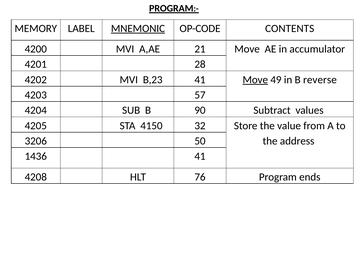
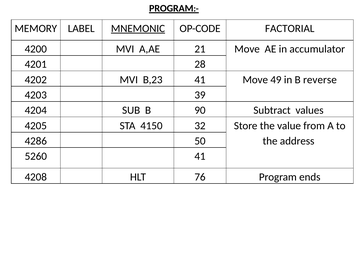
CONTENTS: CONTENTS -> FACTORIAL (290, 28)
Move underline: present -> none (255, 80)
57: 57 -> 39 (200, 95)
3206: 3206 -> 4286 (36, 141)
1436: 1436 -> 5260 (36, 156)
